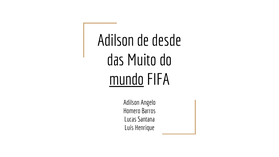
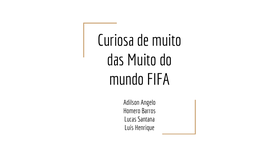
Adilson: Adilson -> Curiosa (116, 40)
de desde: desde -> muito (167, 40)
mundo underline: present -> none (127, 80)
